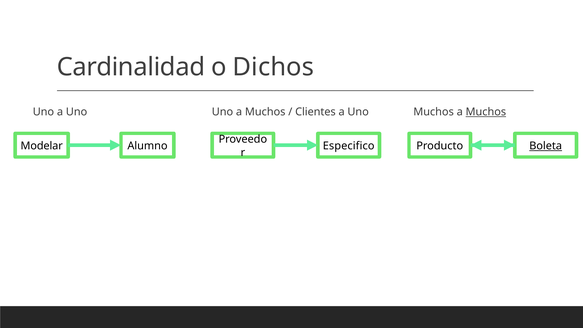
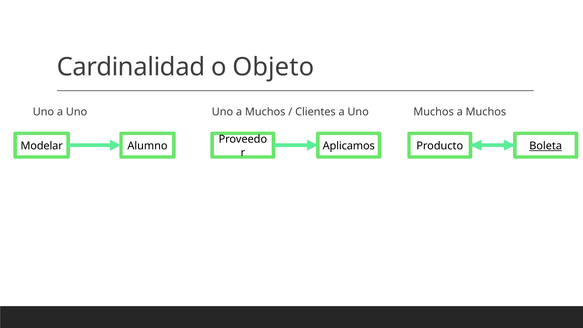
Dichos: Dichos -> Objeto (273, 67)
Muchos underline: present -> none (486, 112)
Especifico: Especifico -> Aplicamos (349, 146)
